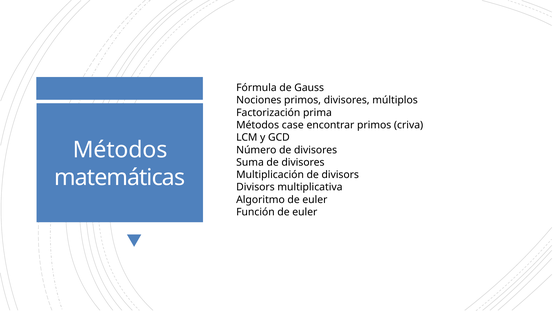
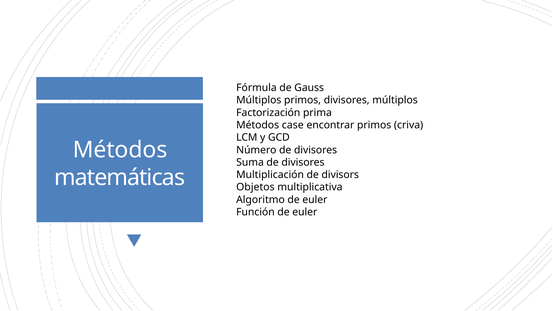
Nociones: Nociones -> Múltiplos (259, 100)
Divisors: Divisors -> Objetos (255, 187)
